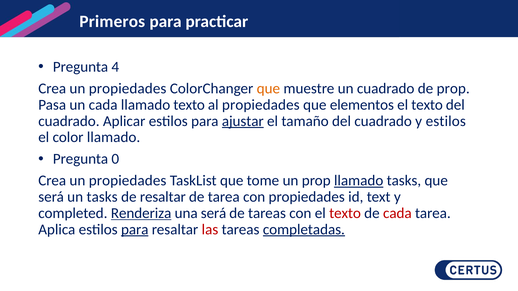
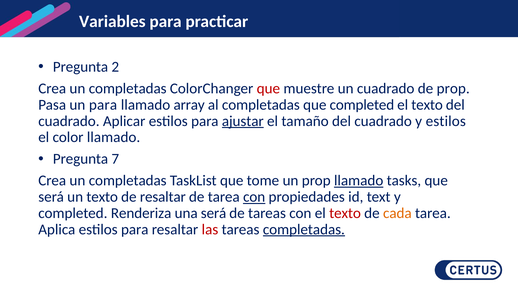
Primeros: Primeros -> Variables (112, 21)
4: 4 -> 2 (115, 67)
propiedades: propiedades -> completadas (128, 89)
que colour: orange -> red (268, 89)
un cada: cada -> para (103, 105)
llamado texto: texto -> array (189, 105)
al propiedades: propiedades -> completadas (261, 105)
que elementos: elementos -> completed (362, 105)
0: 0 -> 7 (115, 159)
propiedades: propiedades -> completadas (128, 181)
un tasks: tasks -> texto (102, 197)
con underline: none -> present (254, 197)
Renderiza underline: present -> none (141, 213)
cada colour: red -> orange (397, 213)
para underline: present -> none (135, 230)
